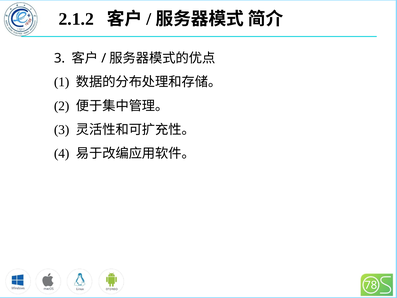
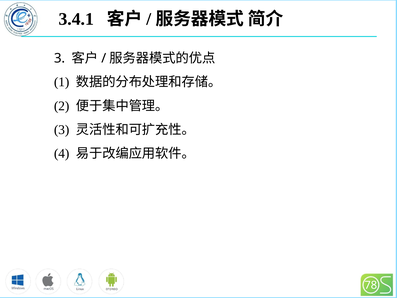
2.1.2: 2.1.2 -> 3.4.1 (76, 19)
